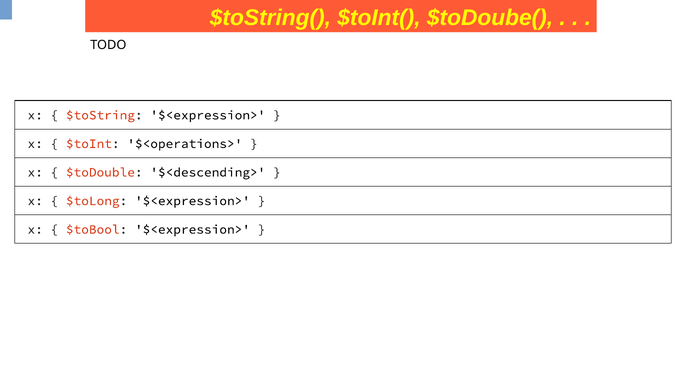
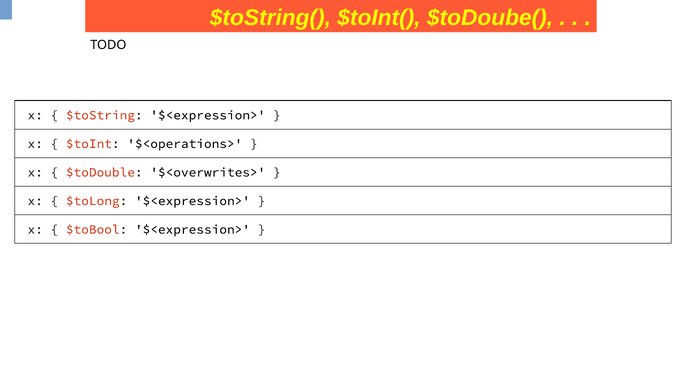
$<descending>: $<descending> -> $<overwrites> (208, 173)
